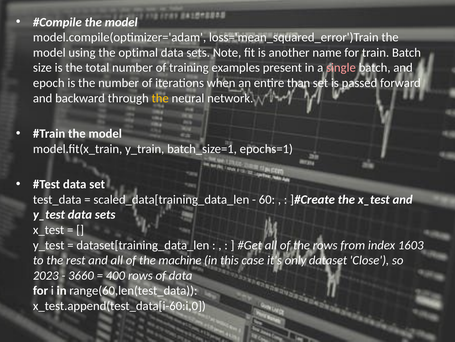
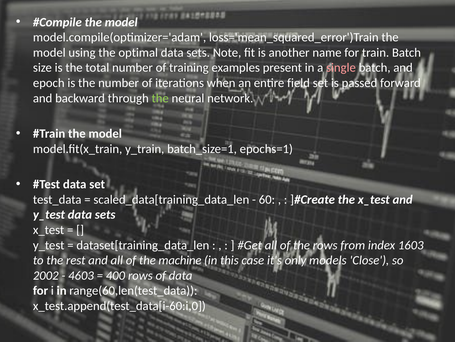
than: than -> field (299, 83)
the colour: yellow -> light green (160, 98)
dataset: dataset -> models (328, 260)
2023: 2023 -> 2002 (46, 275)
3660: 3660 -> 4603 (81, 275)
